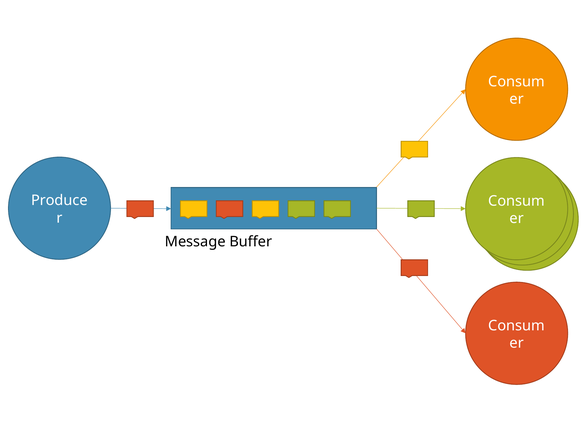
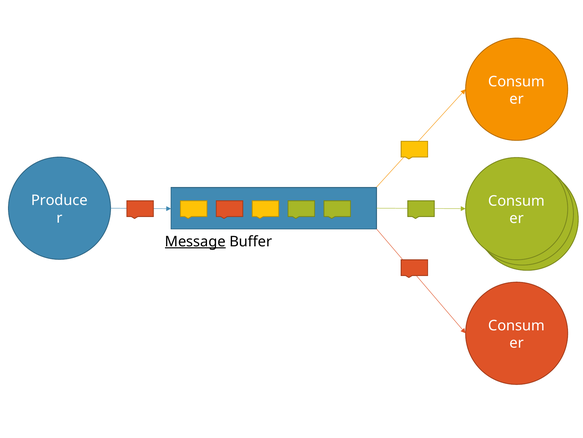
Message underline: none -> present (195, 241)
